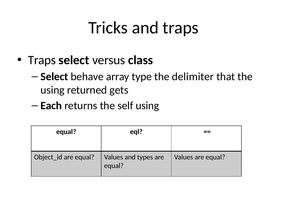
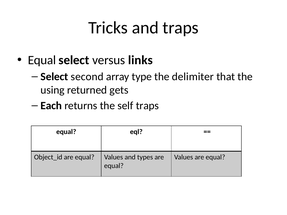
Traps: Traps -> Equal (42, 60)
class: class -> links (140, 60)
behave: behave -> second (87, 77)
self using: using -> traps (147, 106)
